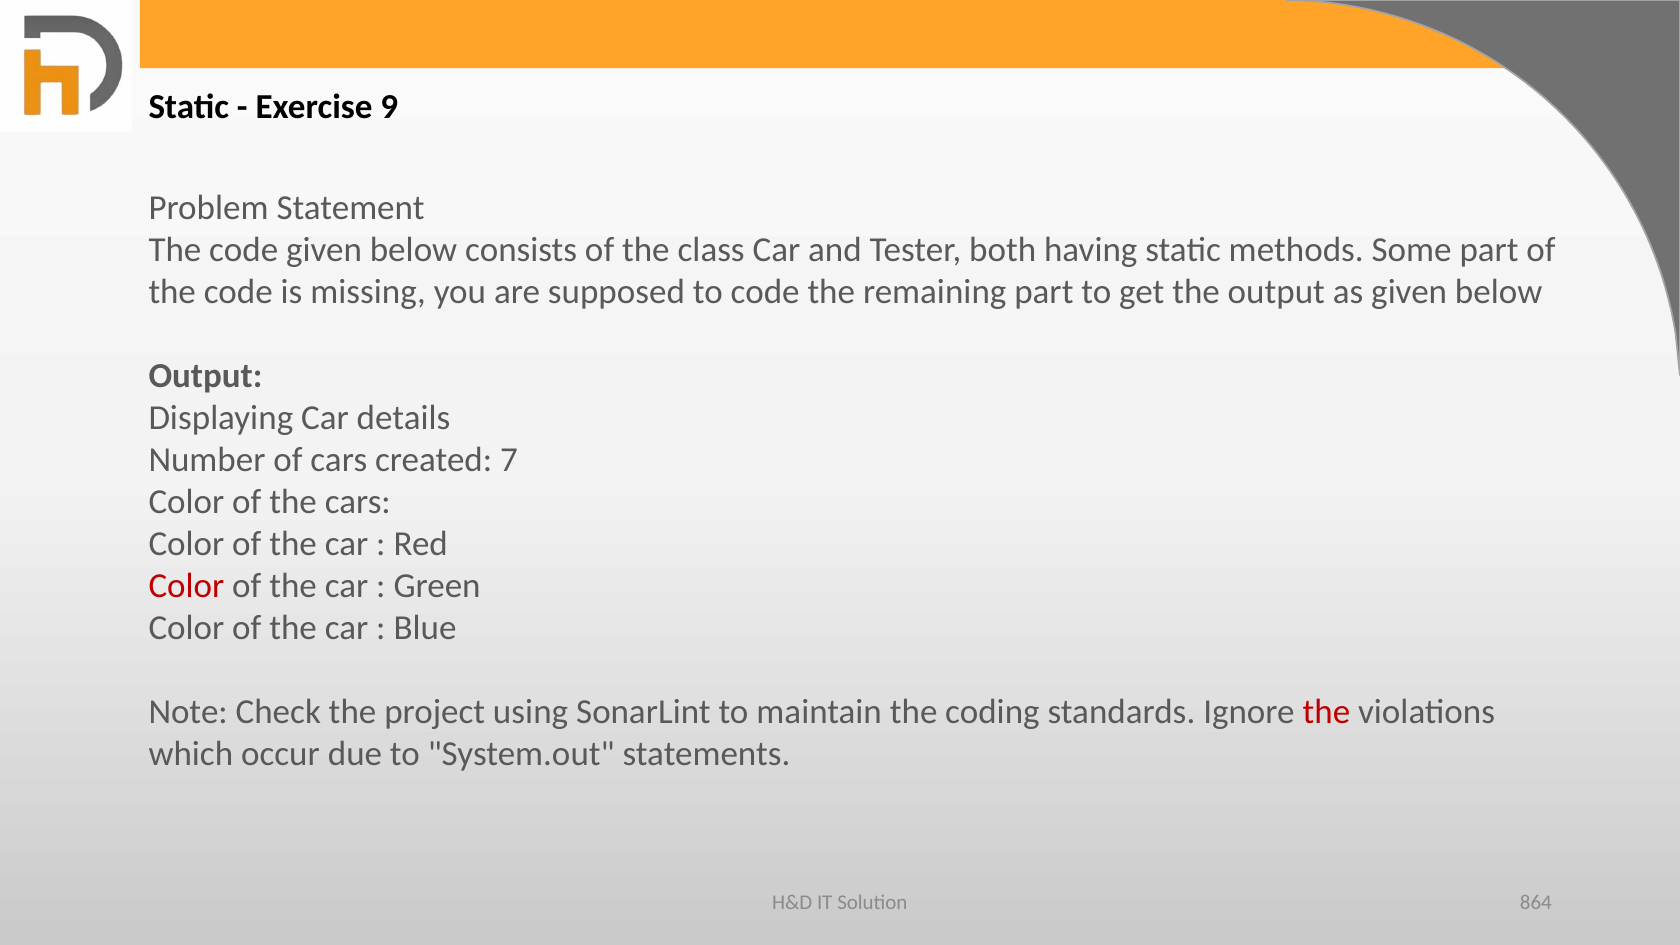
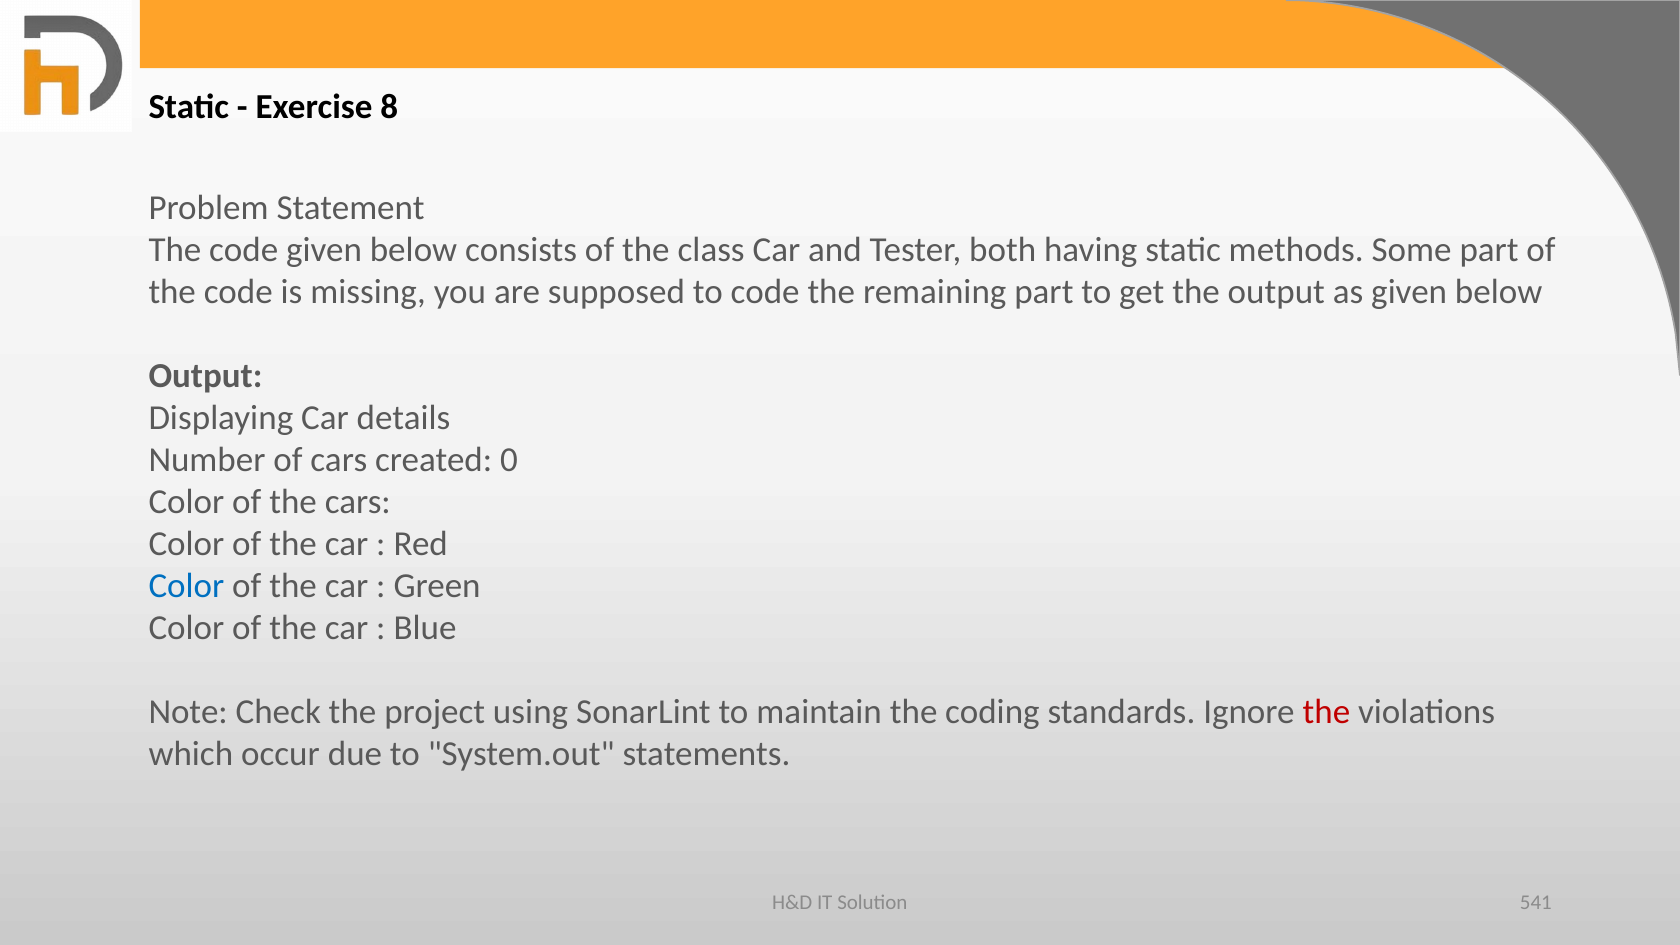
9: 9 -> 8 (389, 107)
7: 7 -> 0 (509, 460)
Color colour: red -> blue (186, 586)
864: 864 -> 541 (1536, 902)
